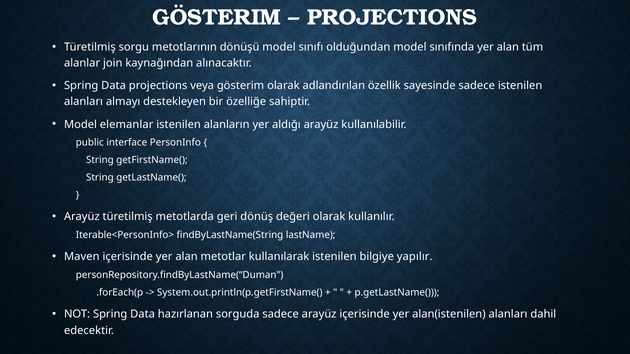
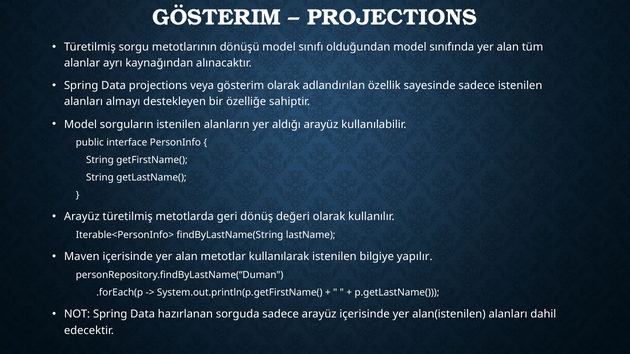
join: join -> ayrı (113, 63)
elemanlar: elemanlar -> sorguların (127, 125)
